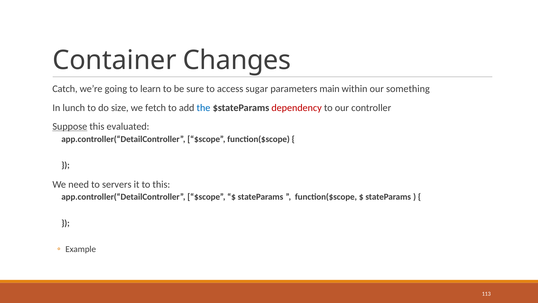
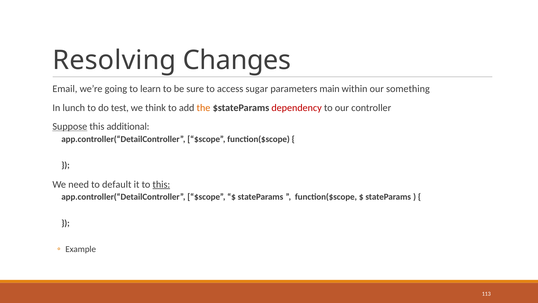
Container: Container -> Resolving (114, 60)
Catch: Catch -> Email (65, 89)
size: size -> test (120, 108)
fetch: fetch -> think (156, 108)
the colour: blue -> orange (203, 108)
evaluated: evaluated -> additional (128, 126)
servers: servers -> default (117, 184)
this underline: none -> present (161, 184)
